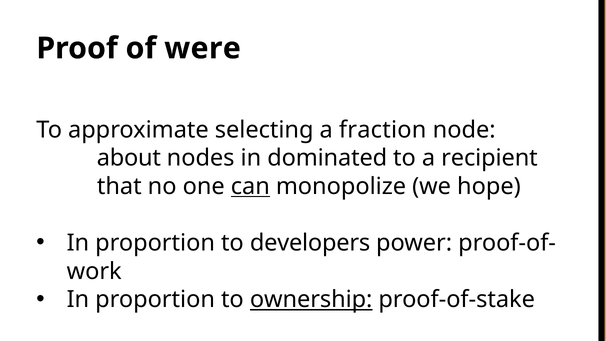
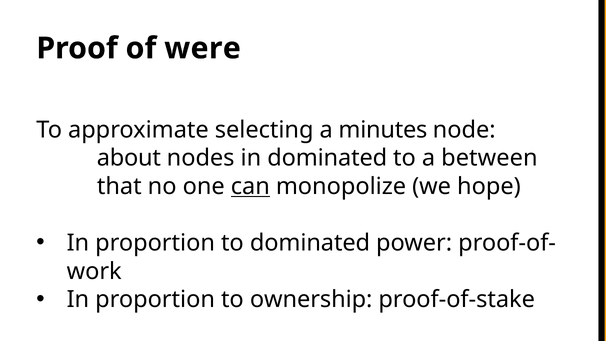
fraction: fraction -> minutes (383, 130)
recipient: recipient -> between (489, 158)
to developers: developers -> dominated (310, 243)
ownership underline: present -> none (311, 299)
